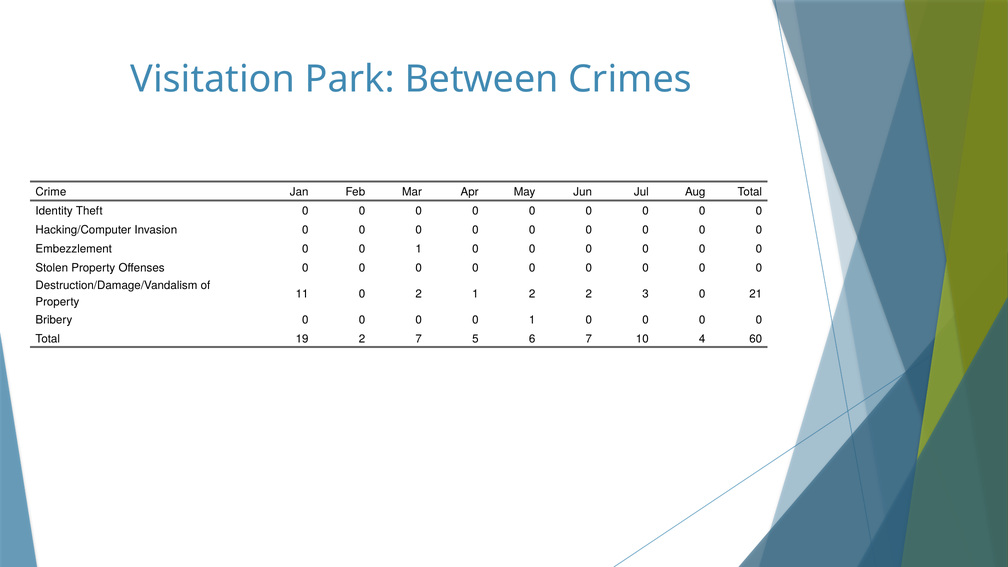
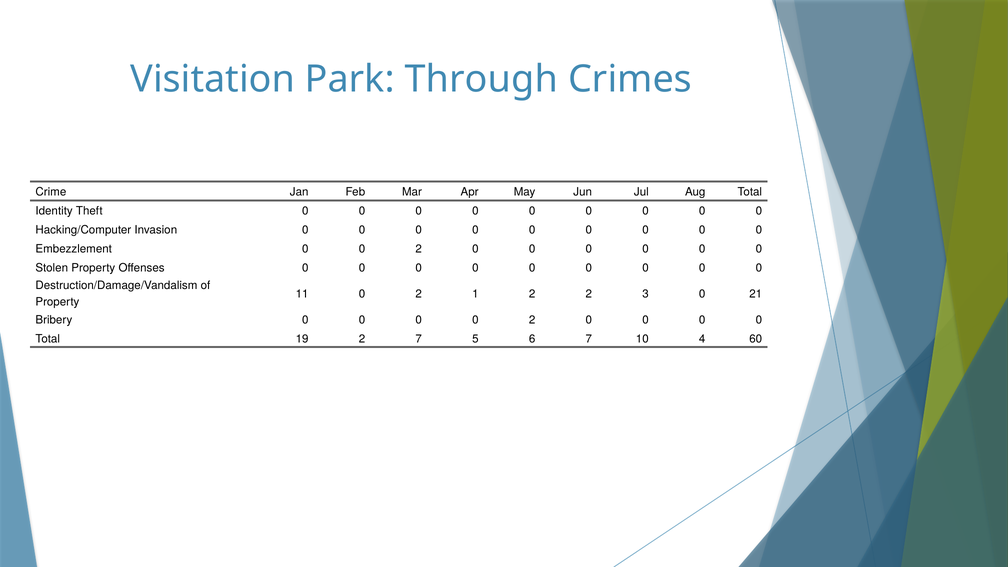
Between: Between -> Through (481, 79)
Embezzlement 0 0 1: 1 -> 2 (419, 249)
0 0 0 1: 1 -> 2 (532, 320)
